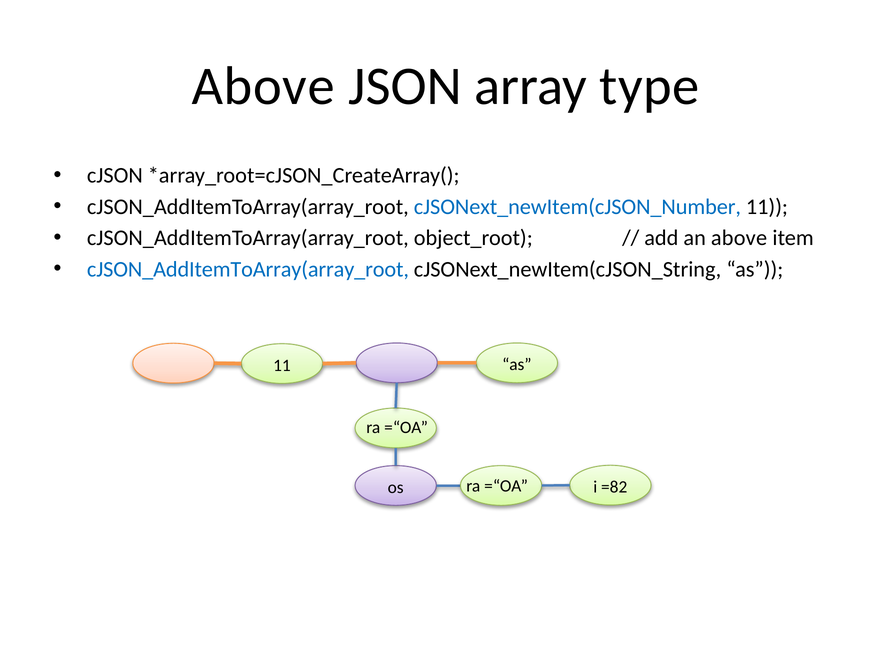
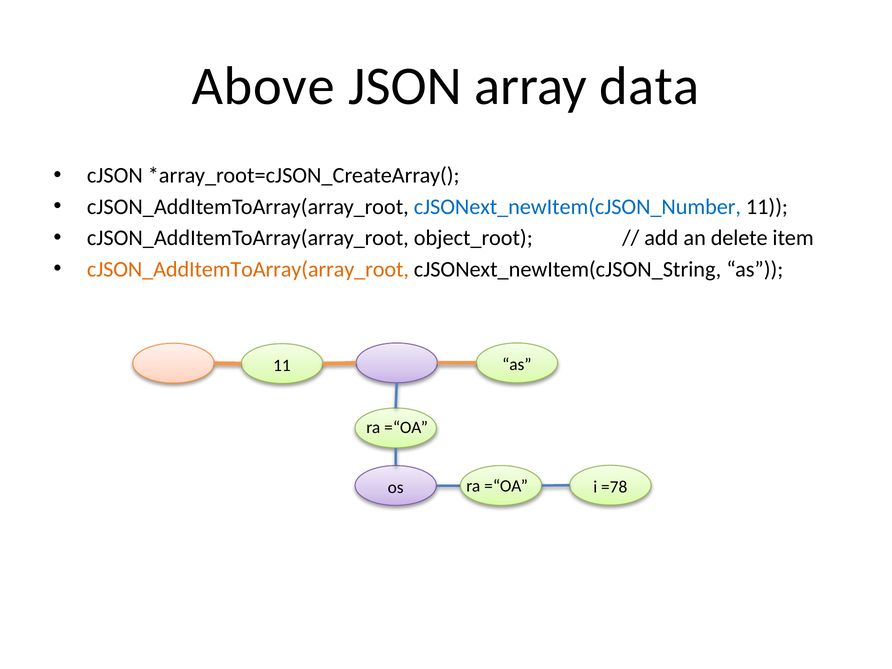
type: type -> data (649, 86)
an above: above -> delete (739, 238)
cJSON_AddItemToArray(array_root colour: blue -> orange (248, 269)
=82: =82 -> =78 (614, 487)
